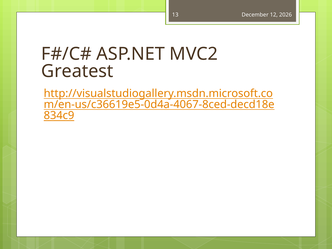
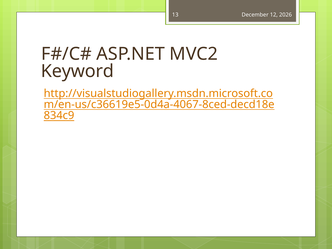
Greatest: Greatest -> Keyword (77, 71)
